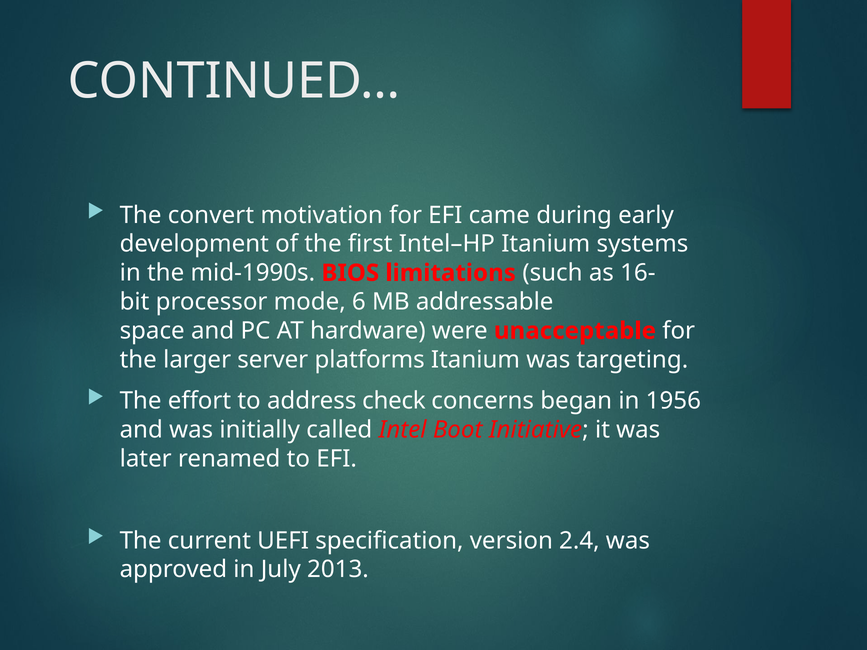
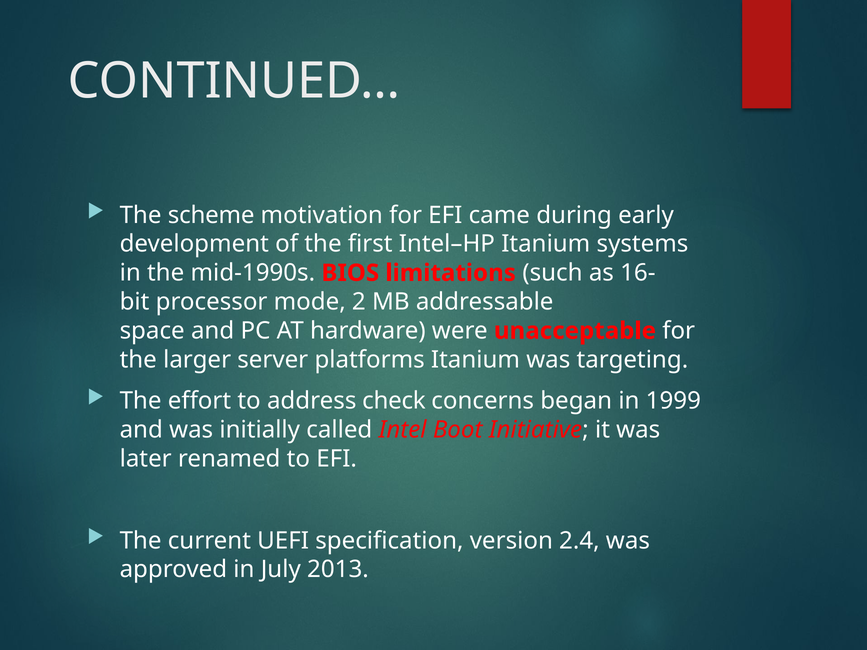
convert: convert -> scheme (211, 215)
6: 6 -> 2 (359, 302)
1956: 1956 -> 1999 (673, 401)
